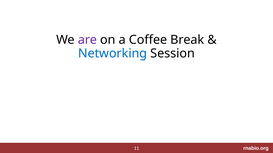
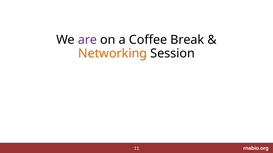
Networking colour: blue -> orange (113, 54)
